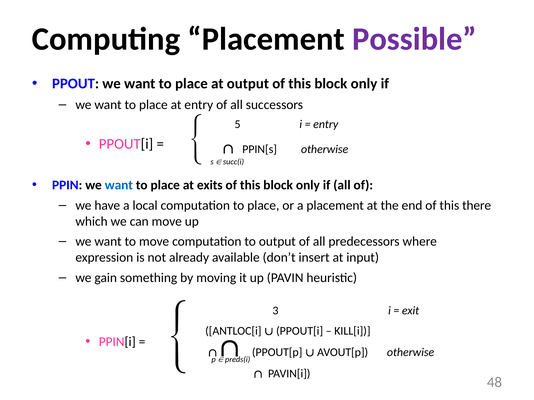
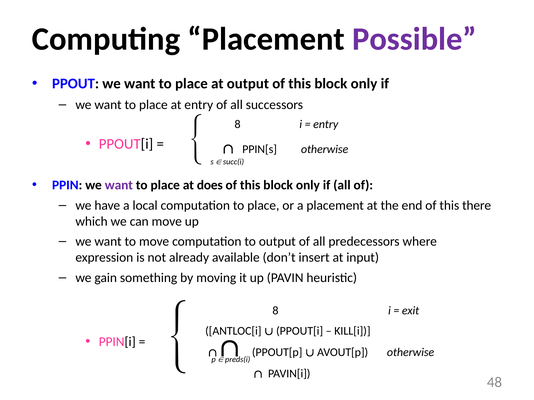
5: 5 -> 8 (238, 124)
want colour: blue -> purple (119, 185)
exits: exits -> does (210, 185)
3: 3 -> 8 (275, 311)
